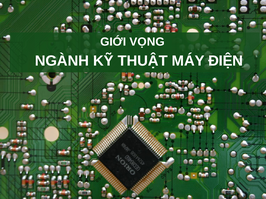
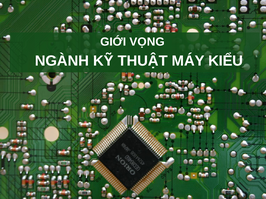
ĐIỆN: ĐIỆN -> KIỂU (226, 61)
